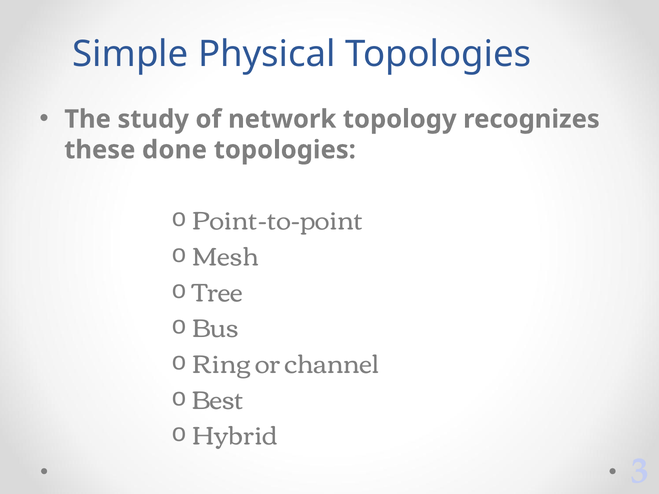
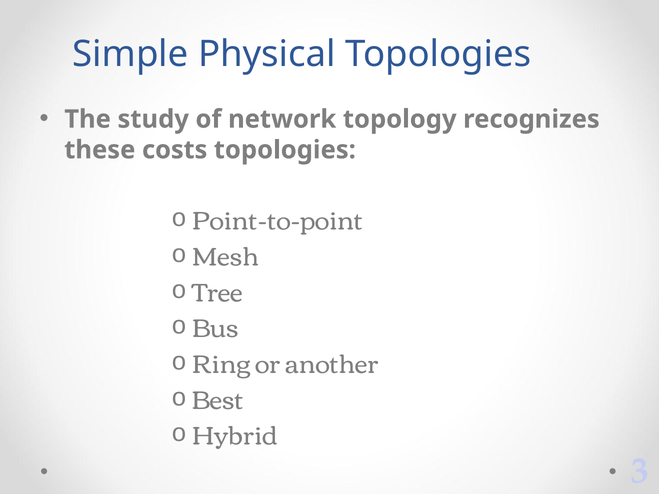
done: done -> costs (175, 150)
channel: channel -> another (332, 365)
